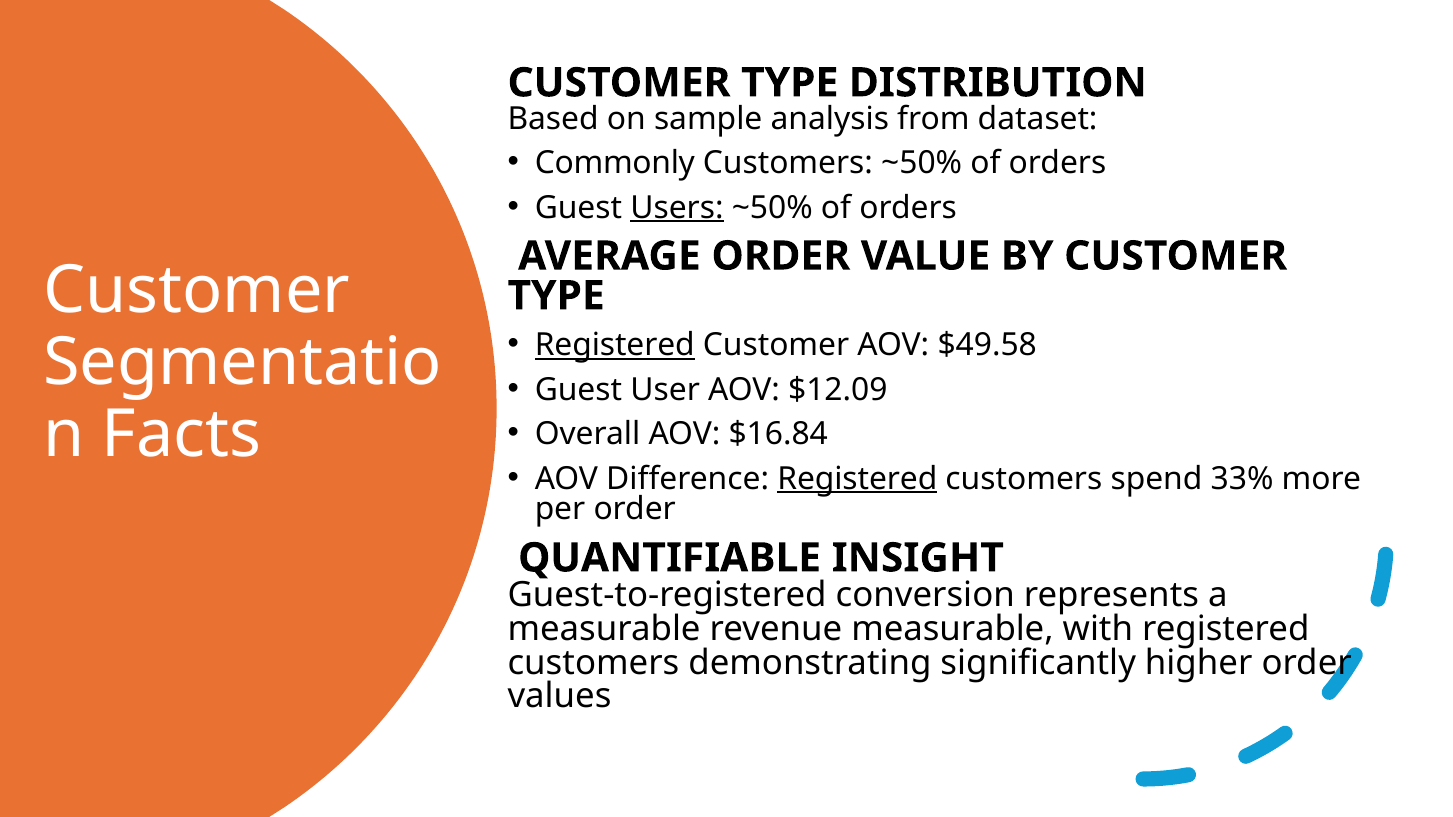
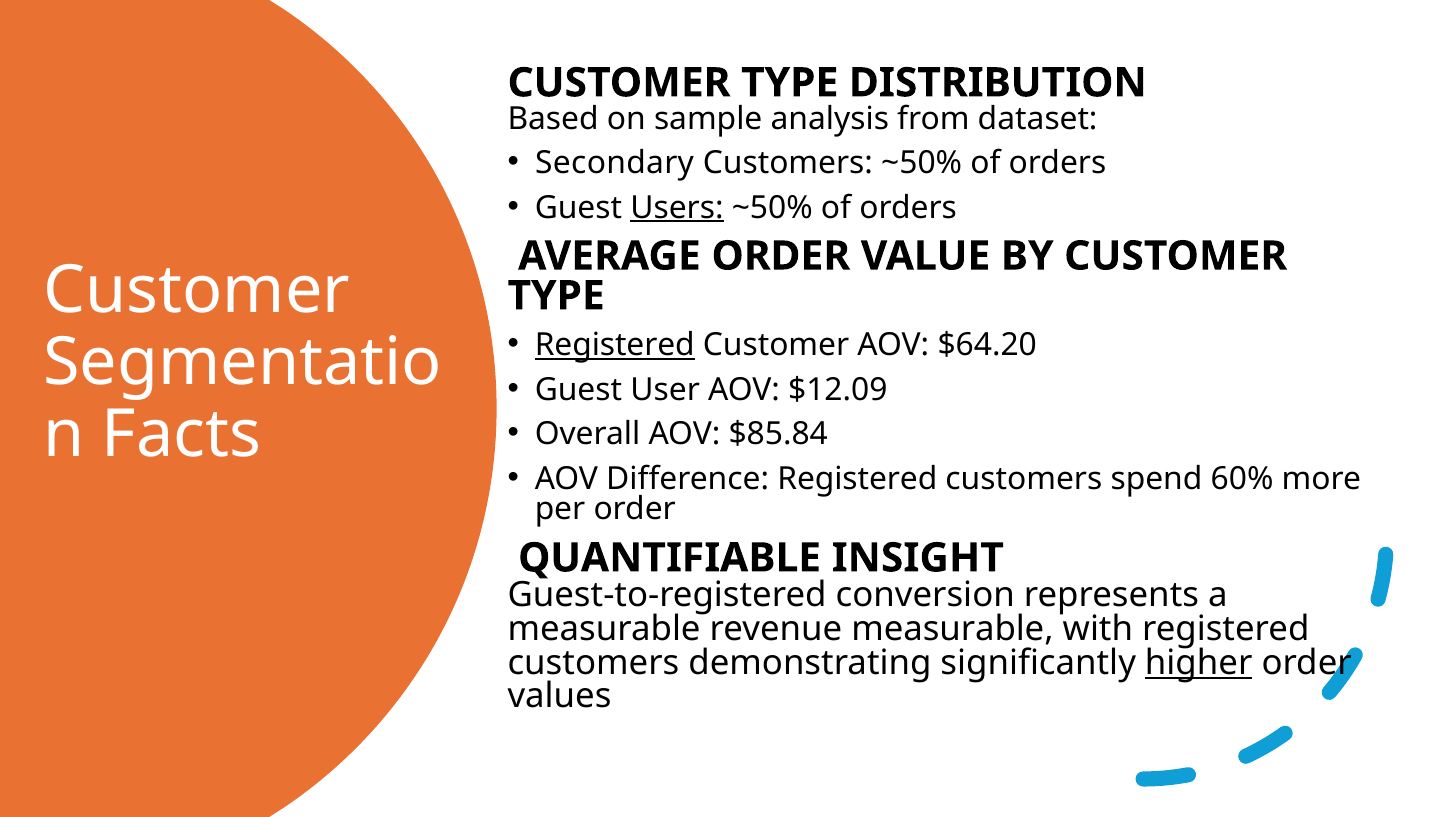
Commonly: Commonly -> Secondary (615, 163)
$49.58: $49.58 -> $64.20 (987, 345)
$16.84: $16.84 -> $85.84 (778, 434)
Registered underline: present -> none (857, 479)
33%: 33% -> 60% (1242, 479)
higher underline: none -> present (1199, 663)
